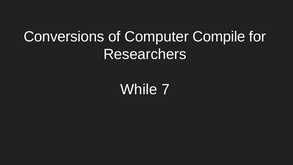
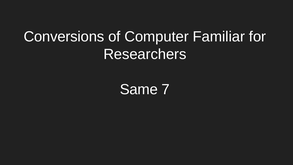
Compile: Compile -> Familiar (219, 37)
While: While -> Same (139, 89)
